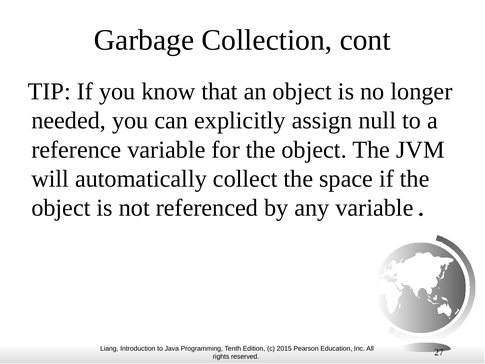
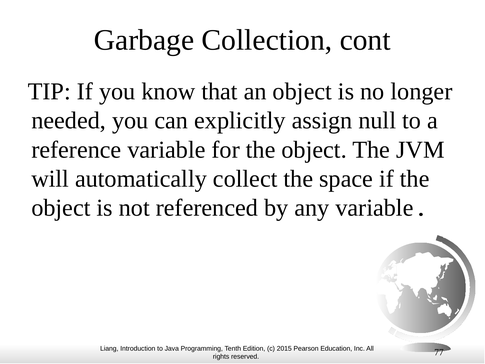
27: 27 -> 77 (439, 352)
